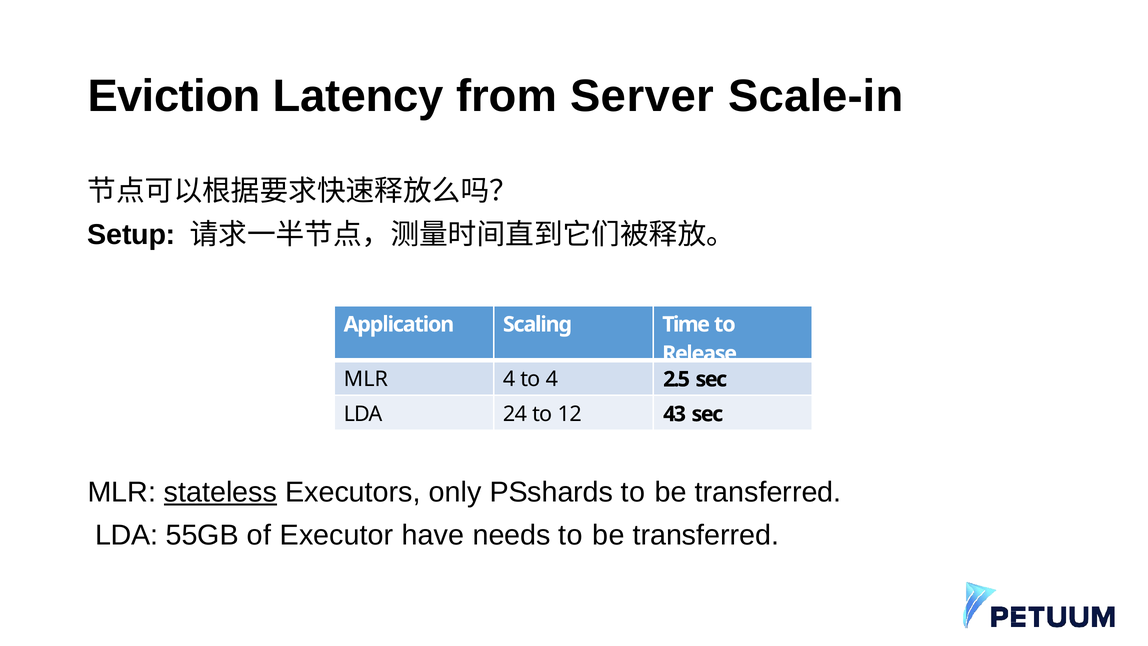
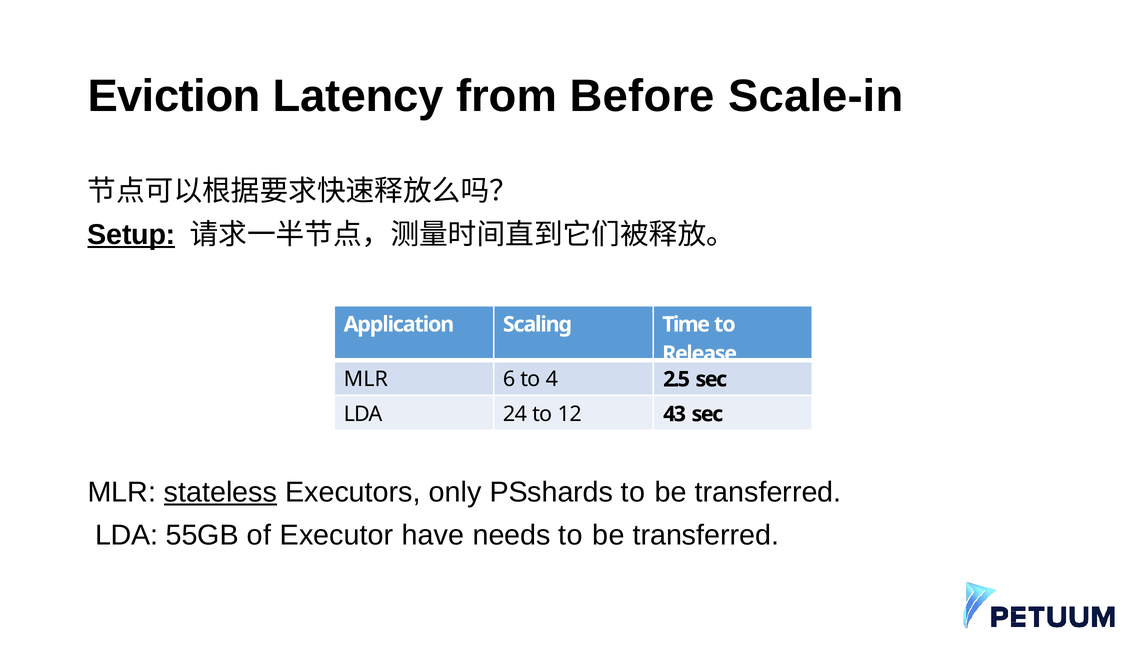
Server: Server -> Before (642, 96)
Setup underline: none -> present (131, 234)
MLR 4: 4 -> 6 (509, 379)
